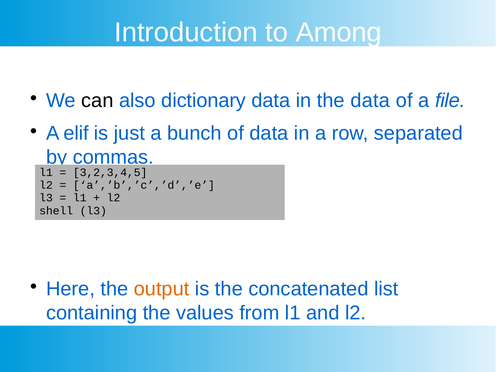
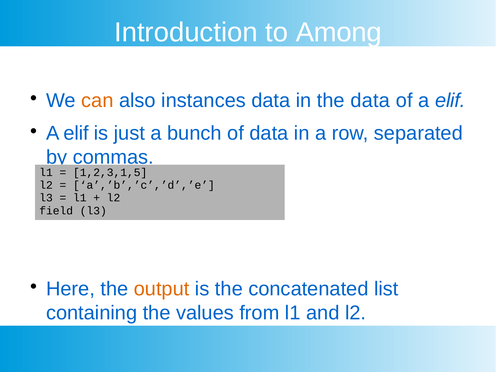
can colour: black -> orange (97, 100)
dictionary: dictionary -> instances (204, 100)
of a file: file -> elif (450, 100)
3,2,3,4,5: 3,2,3,4,5 -> 1,2,3,1,5 (110, 172)
shell: shell -> field (56, 211)
